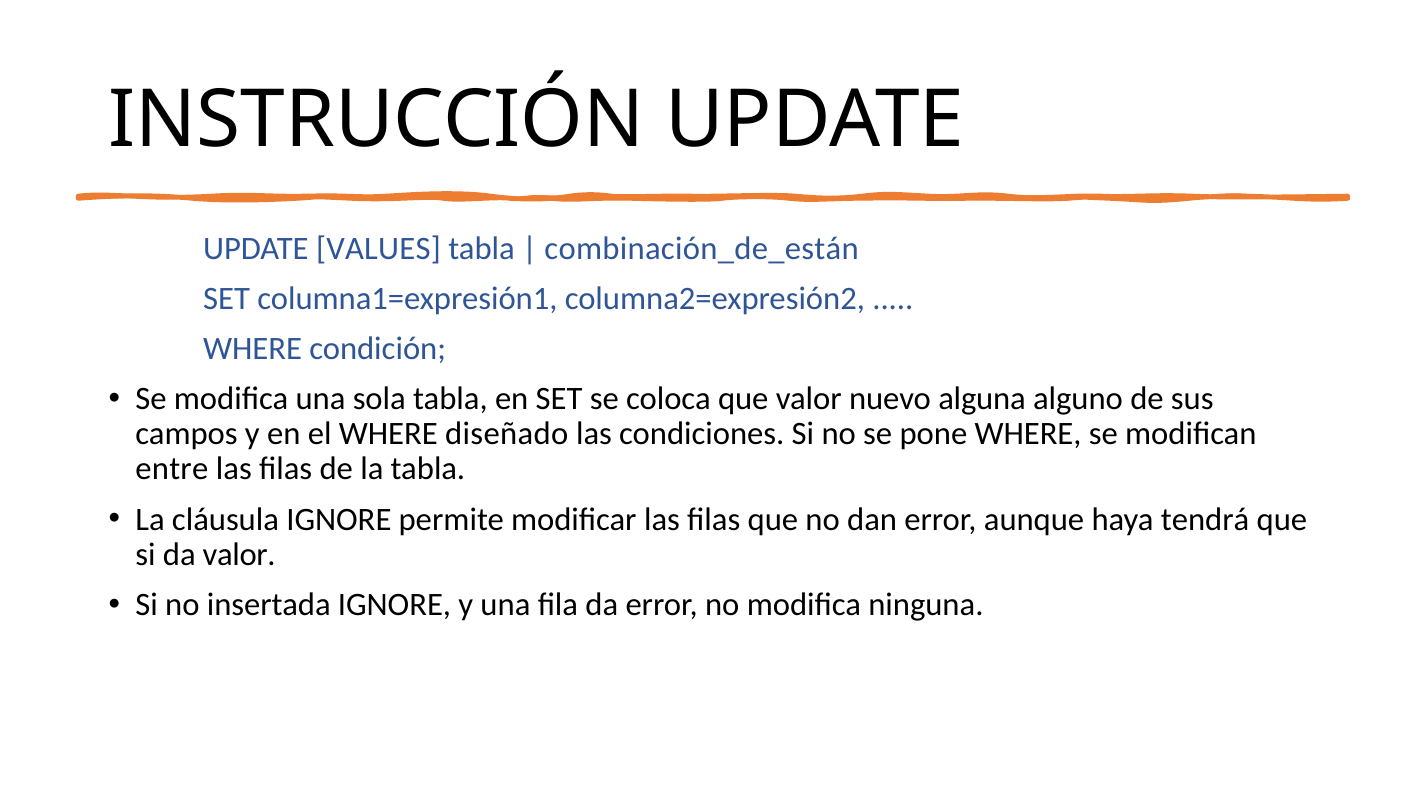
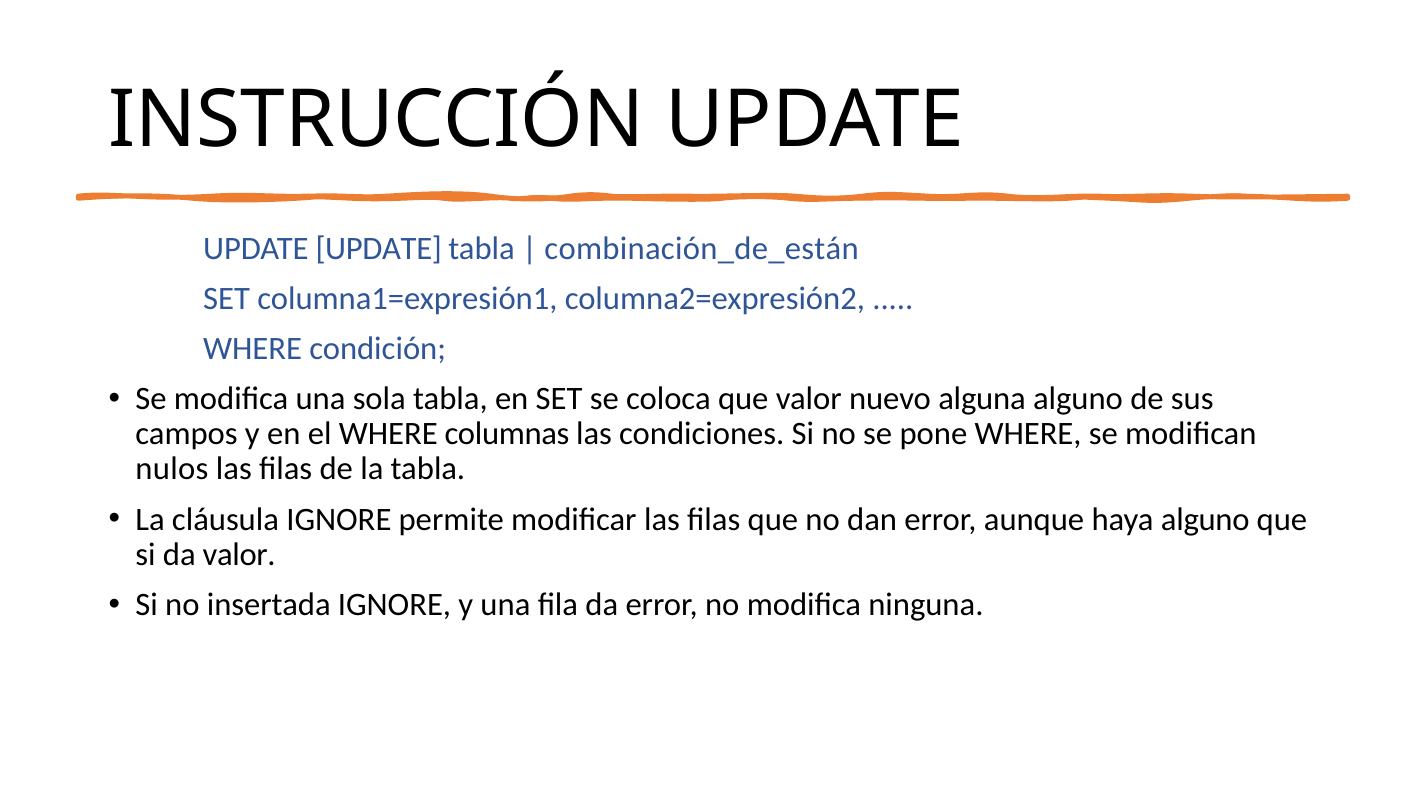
VALUES: VALUES -> UPDATE (379, 248)
diseñado: diseñado -> columnas (507, 434)
entre: entre -> nulos (172, 469)
haya tendrá: tendrá -> alguno (1205, 519)
